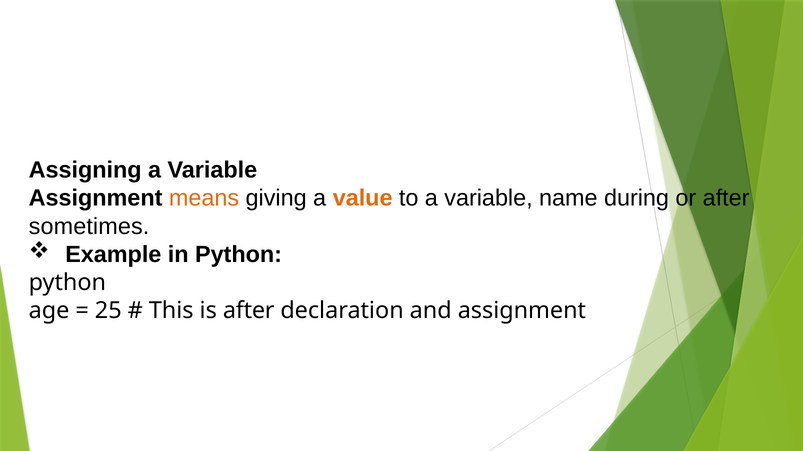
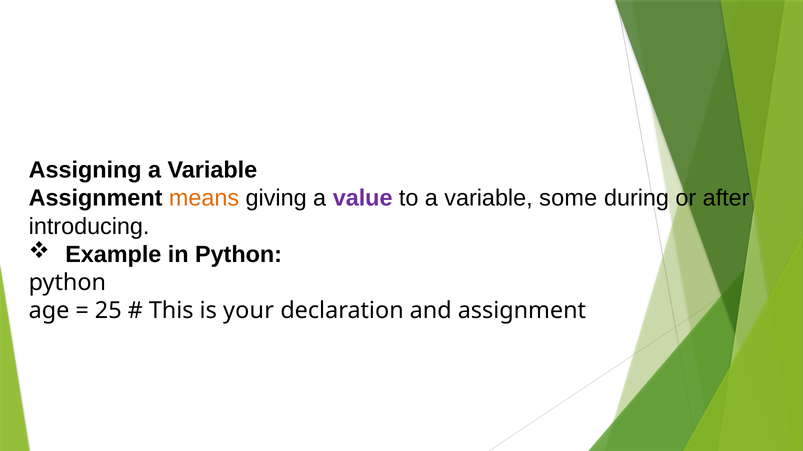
value colour: orange -> purple (363, 199)
name: name -> some (568, 199)
sometimes: sometimes -> introducing (89, 227)
is after: after -> your (248, 311)
